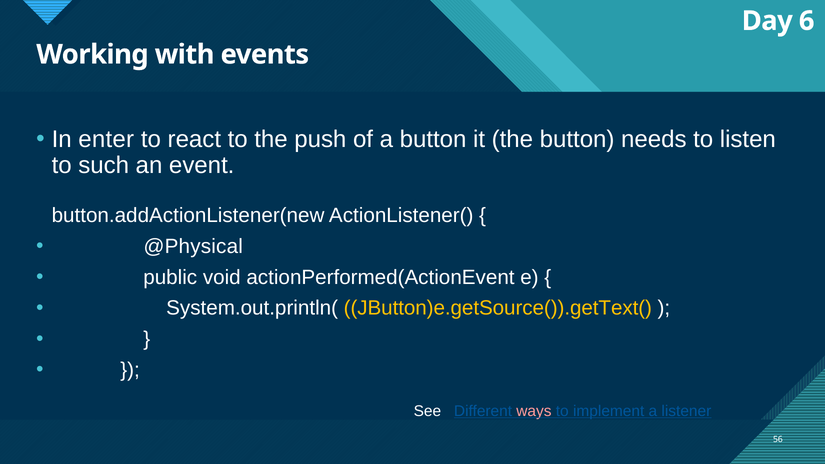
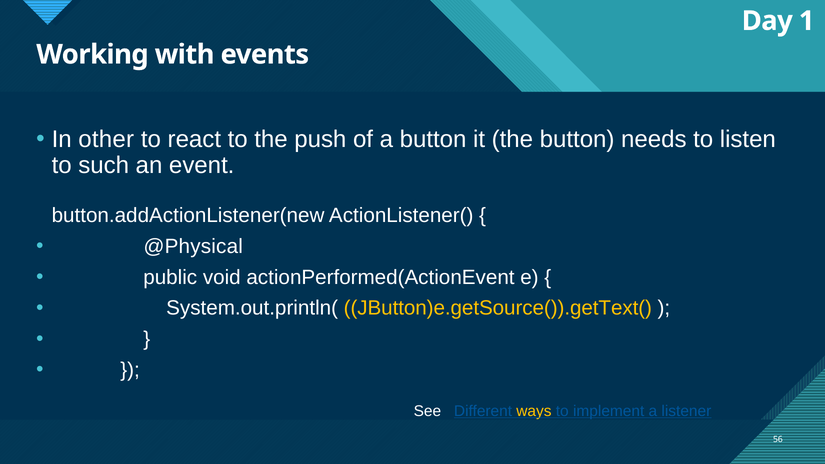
6: 6 -> 1 (807, 21)
enter: enter -> other (106, 139)
ways colour: pink -> yellow (534, 411)
